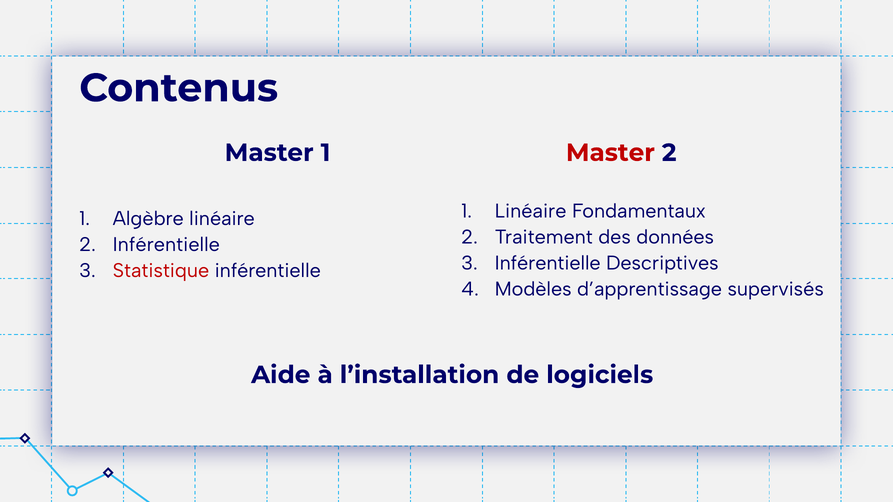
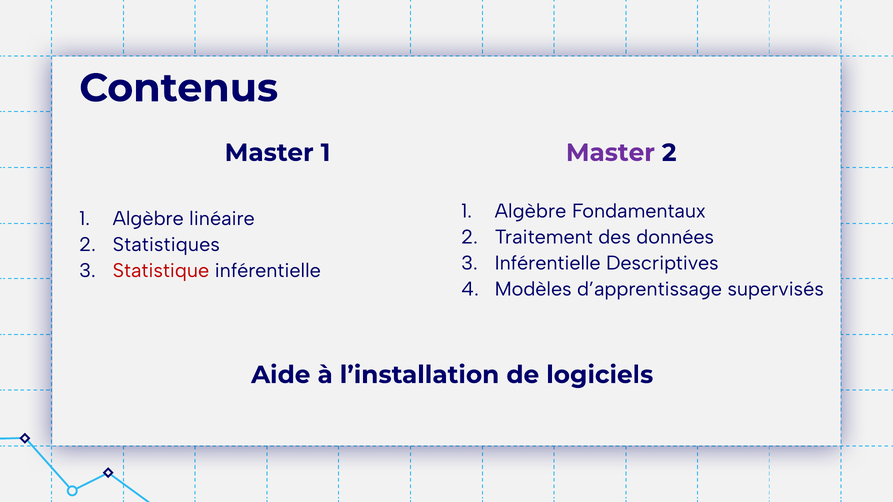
Master colour: red -> purple (610, 153)
Linéaire: Linéaire -> Algèbre (531, 211)
2 Inférentielle: Inférentielle -> Statistiques (166, 245)
